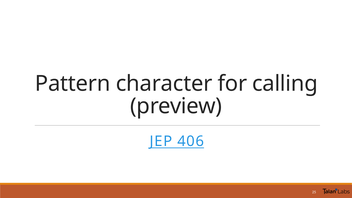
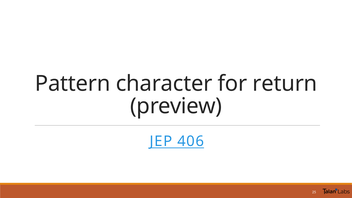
calling: calling -> return (285, 84)
